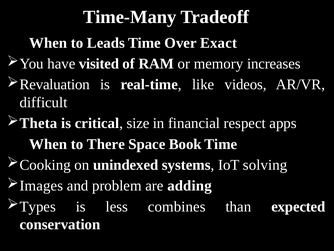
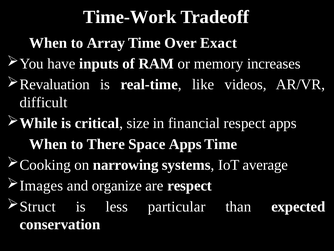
Time-Many: Time-Many -> Time-Work (130, 17)
Leads: Leads -> Array (106, 43)
visited: visited -> inputs (99, 64)
Theta: Theta -> While (39, 123)
Space Book: Book -> Apps (185, 144)
unindexed: unindexed -> narrowing (126, 165)
solving: solving -> average (265, 165)
problem: problem -> organize (117, 185)
are adding: adding -> respect (190, 185)
Types: Types -> Struct (38, 206)
combines: combines -> particular (177, 206)
